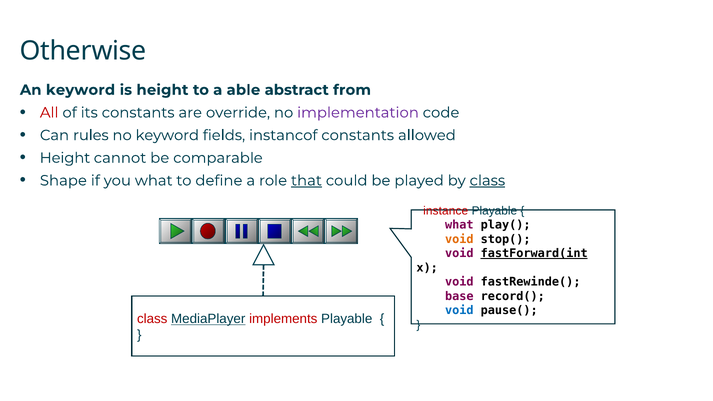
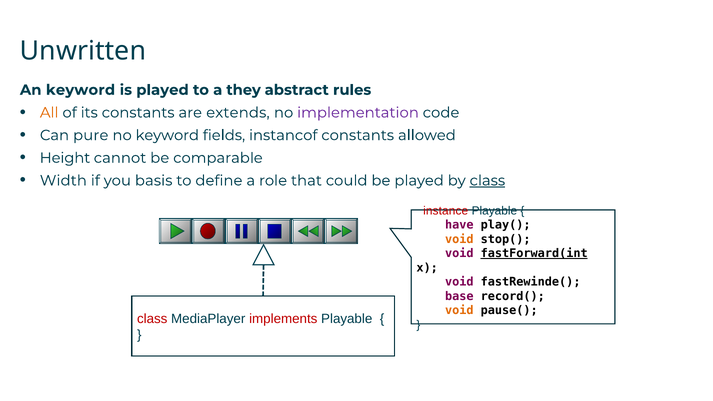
Otherwise: Otherwise -> Unwritten (83, 51)
is height: height -> played (163, 90)
able: able -> they (244, 90)
from: from -> rules (352, 90)
All colour: red -> orange (49, 113)
override: override -> extends (238, 113)
rules: rules -> pure (91, 135)
Shape: Shape -> Width (63, 181)
you what: what -> basis (154, 181)
that underline: present -> none (306, 181)
what: what -> have (459, 225)
void colour: blue -> orange (459, 310)
MediaPlayer underline: present -> none (208, 319)
